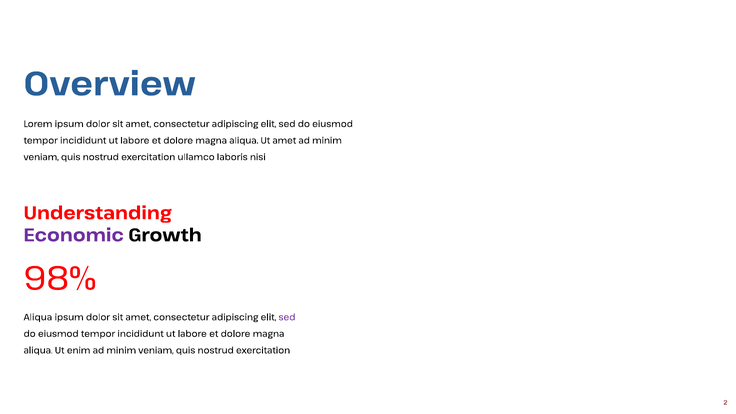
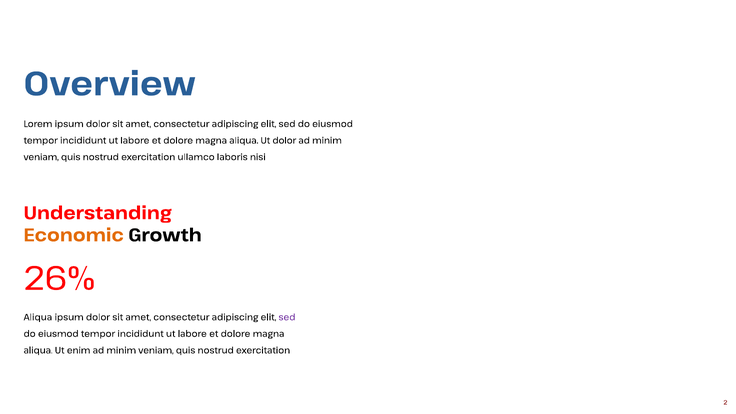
Ut amet: amet -> dolor (284, 141)
Economic colour: purple -> orange (74, 235)
98%: 98% -> 26% (59, 279)
